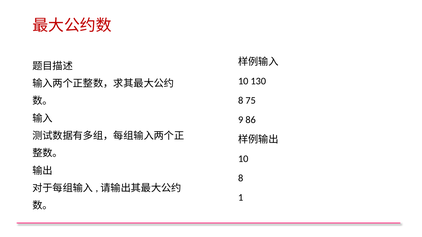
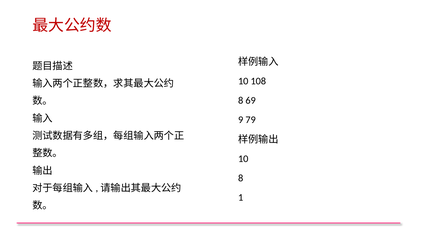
130: 130 -> 108 (258, 81)
75: 75 -> 69 (251, 101)
86: 86 -> 79 (251, 120)
